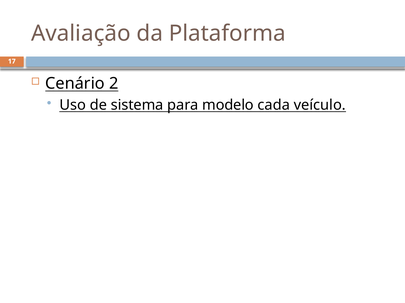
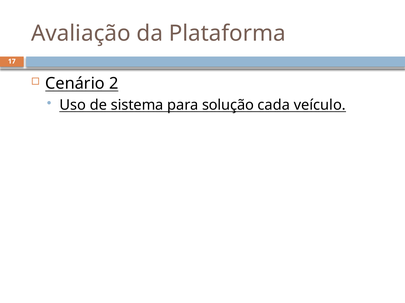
modelo: modelo -> solução (228, 105)
